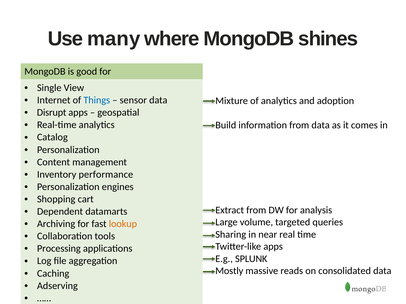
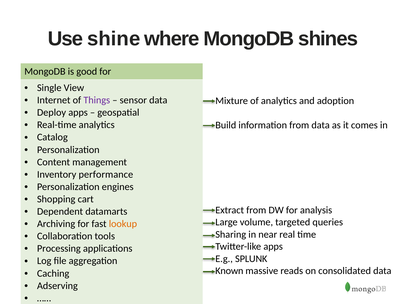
many: many -> shine (114, 39)
Things colour: blue -> purple (97, 100)
Disrupt: Disrupt -> Deploy (52, 113)
Mostly: Mostly -> Known (229, 271)
